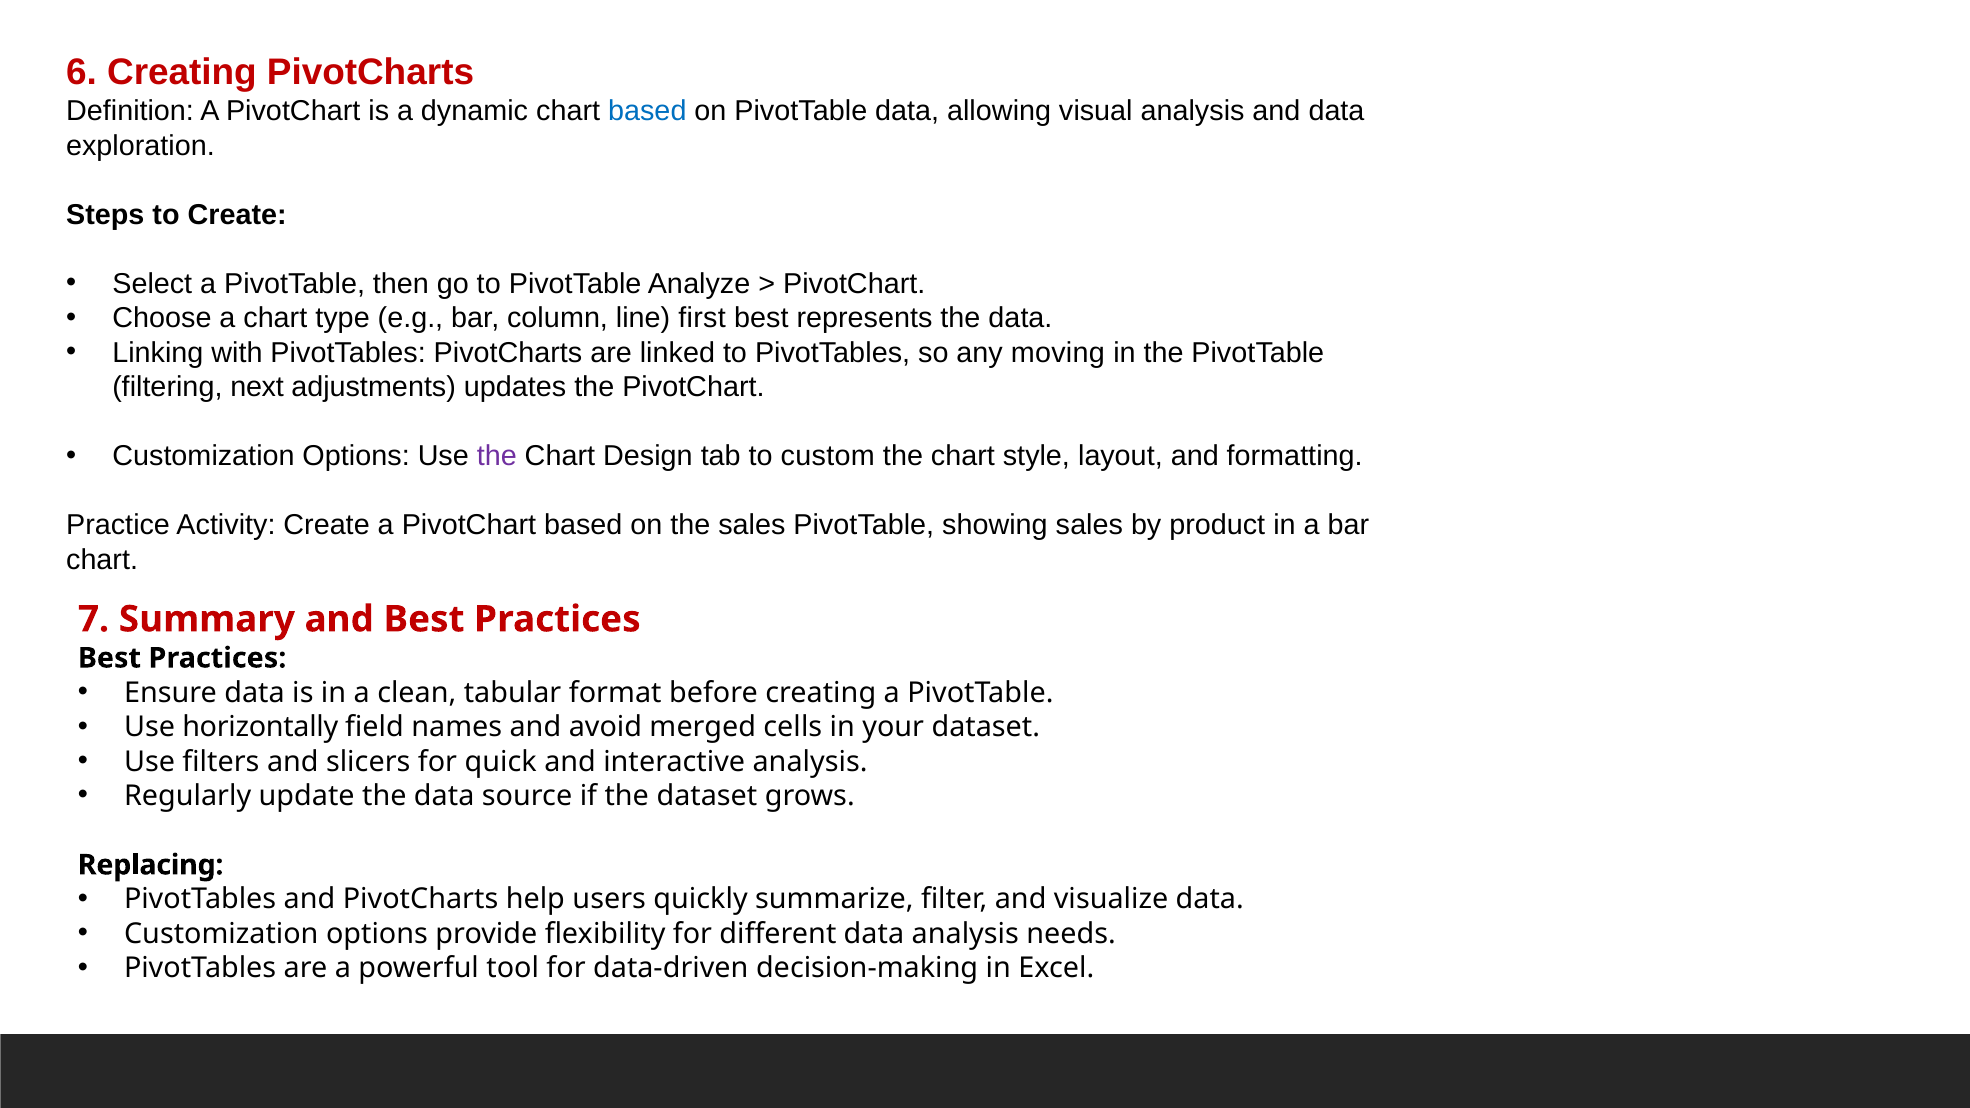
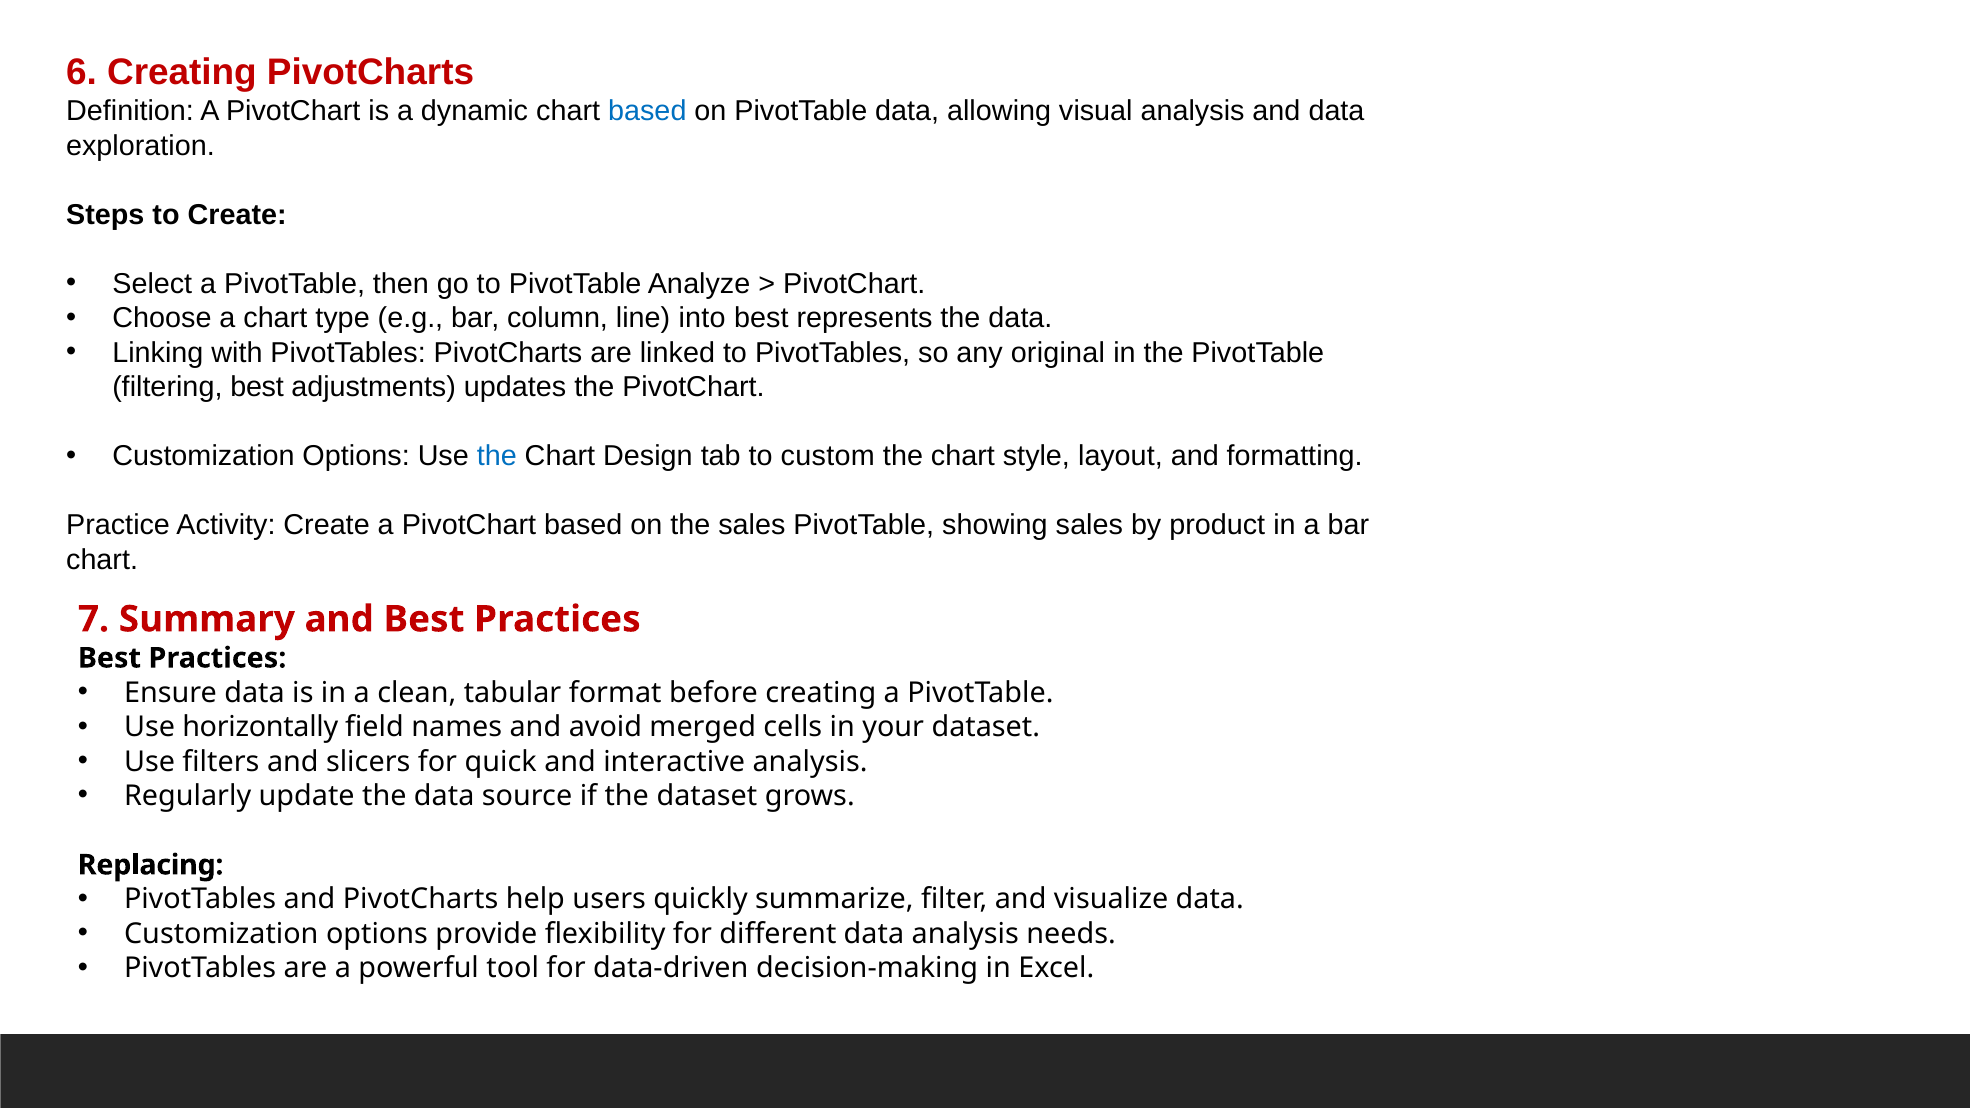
first: first -> into (702, 318)
moving: moving -> original (1058, 353)
filtering next: next -> best (257, 387)
the colour: purple -> blue (497, 456)
